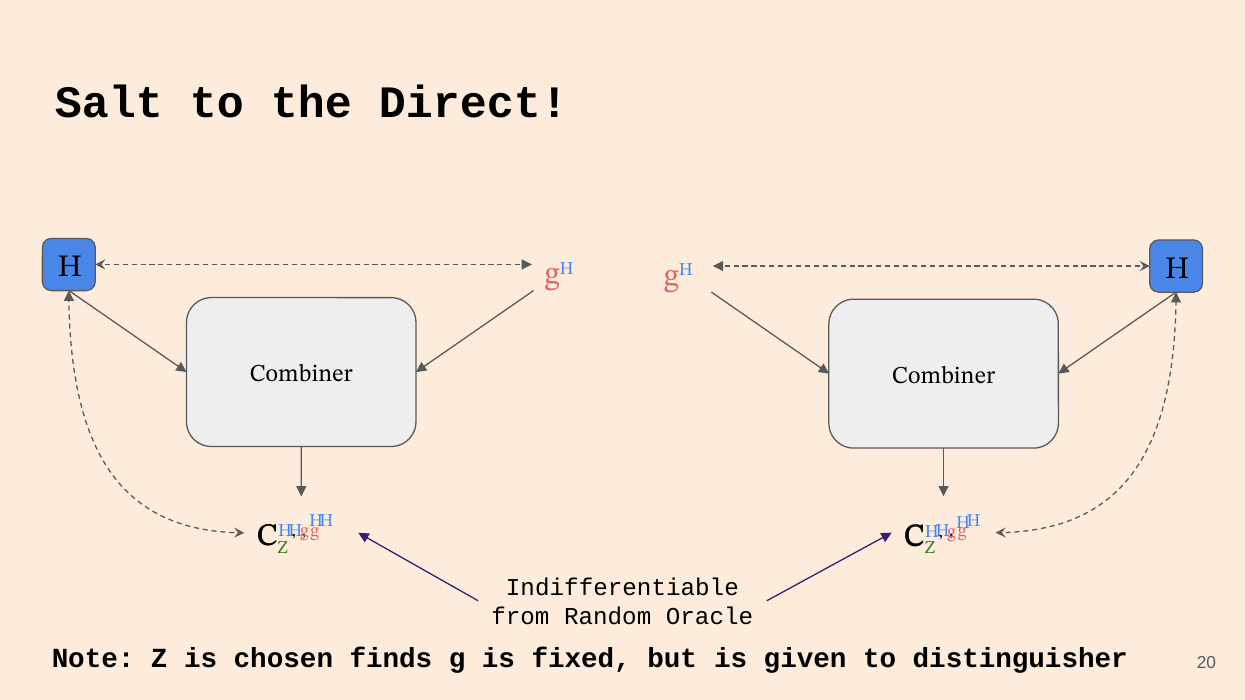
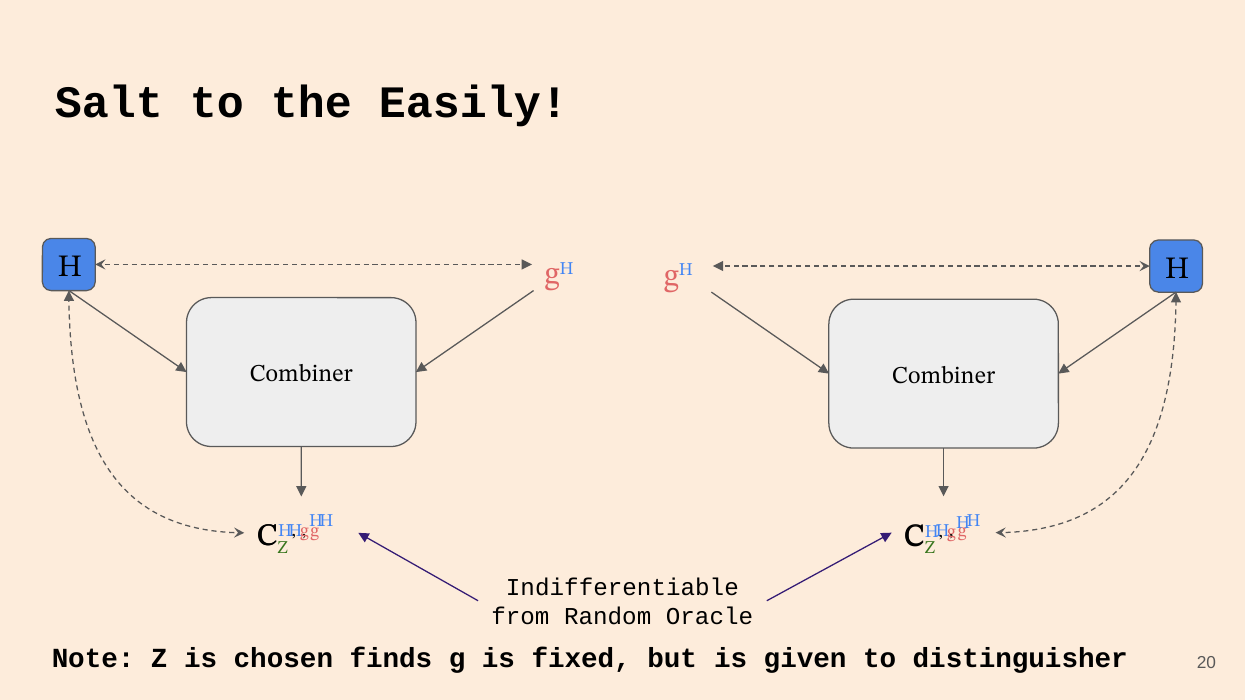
Direct: Direct -> Easily (473, 103)
